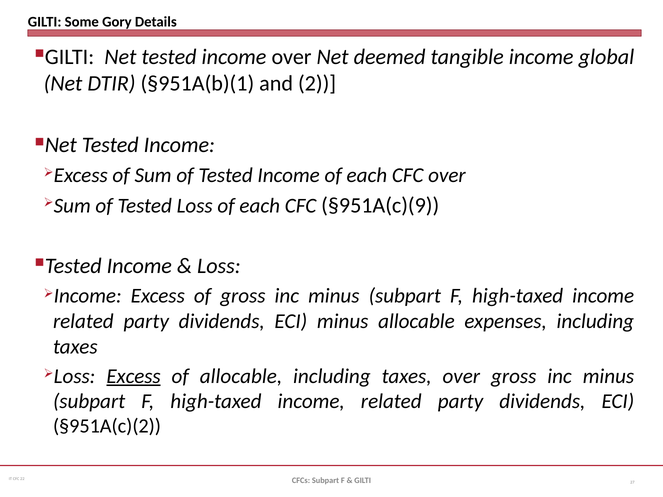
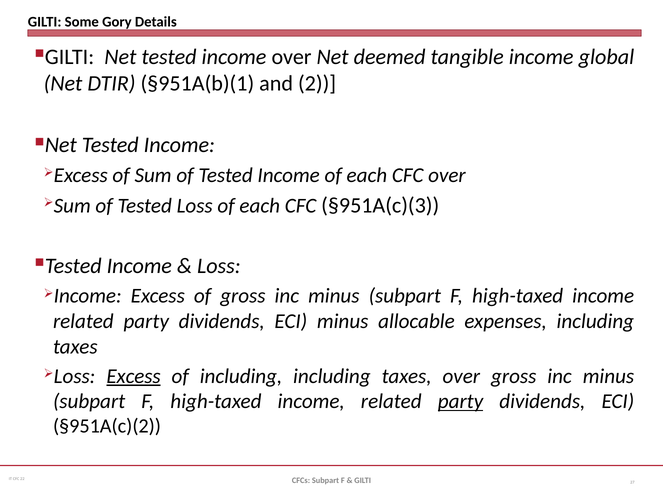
§951A(c)(9: §951A(c)(9 -> §951A(c)(3 (380, 206)
of allocable: allocable -> including (241, 376)
party underline: none -> present (461, 402)
